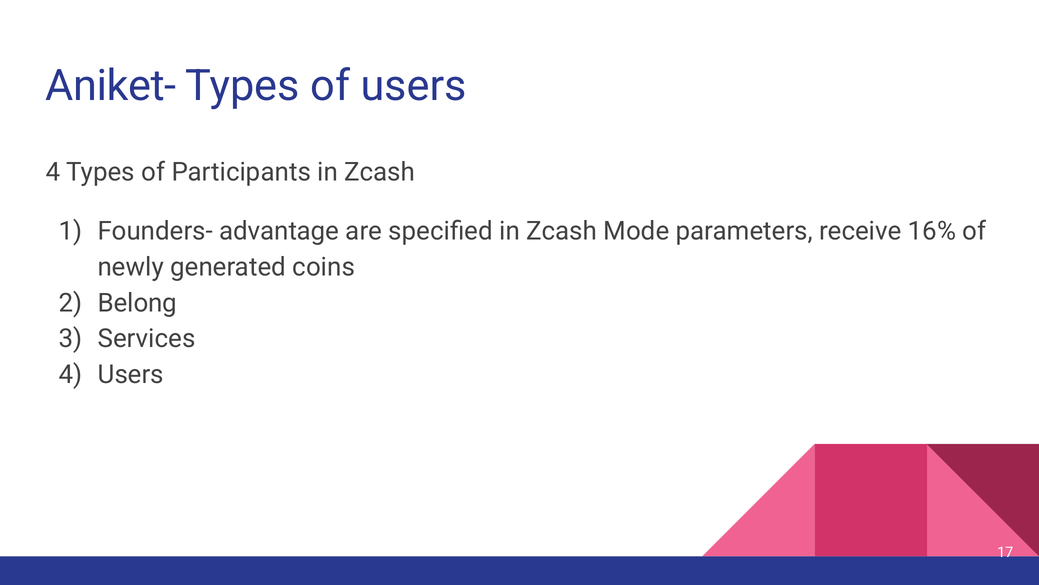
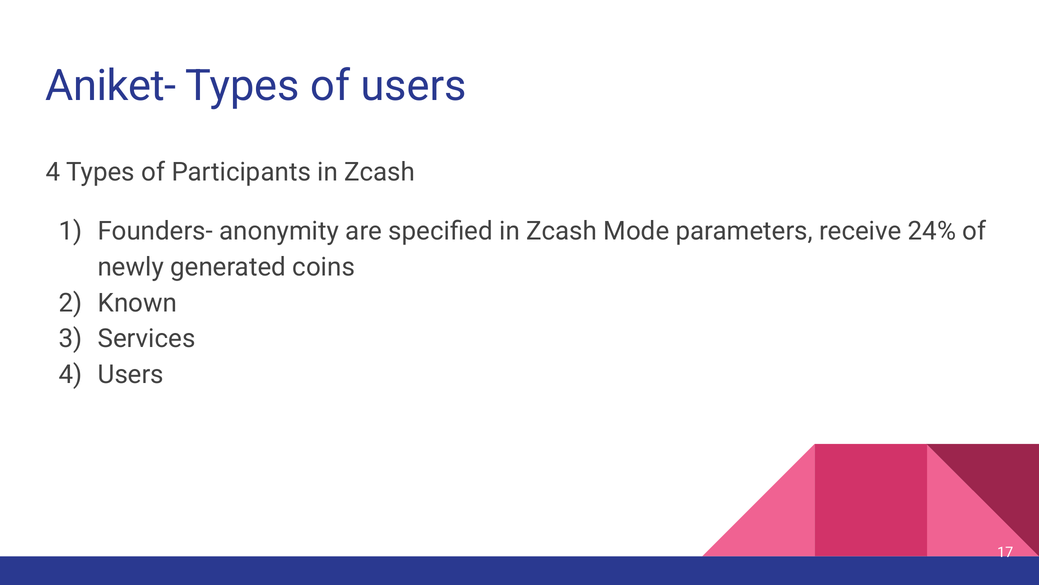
advantage: advantage -> anonymity (279, 231)
16%: 16% -> 24% (932, 231)
Belong: Belong -> Known (137, 303)
